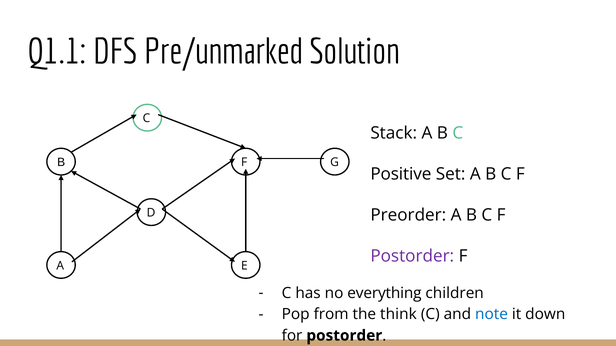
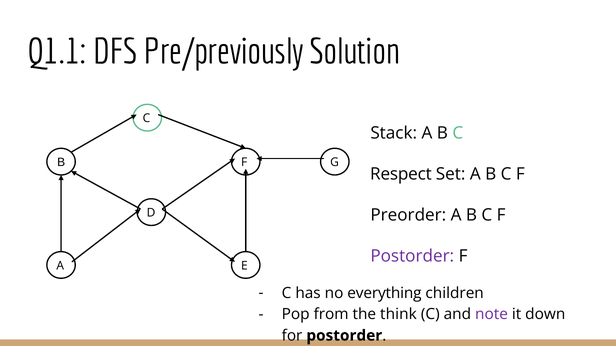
Pre/unmarked: Pre/unmarked -> Pre/previously (224, 52)
Positive: Positive -> Respect (401, 174)
note colour: blue -> purple (491, 315)
